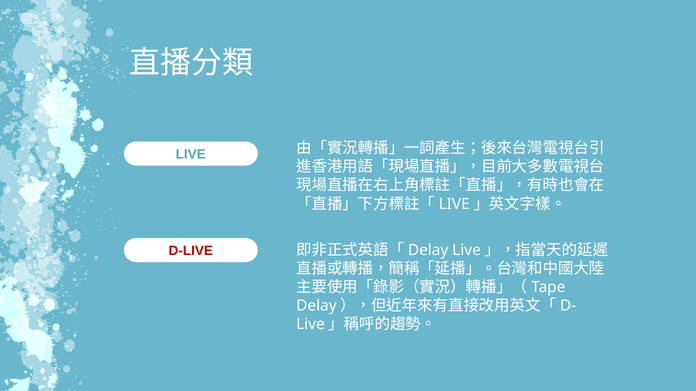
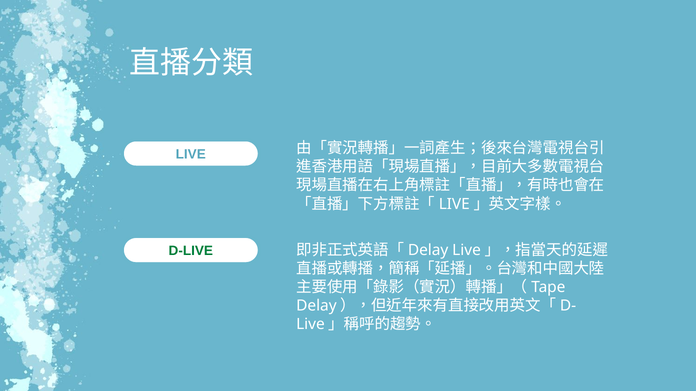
D-LIVE colour: red -> green (191, 251)
